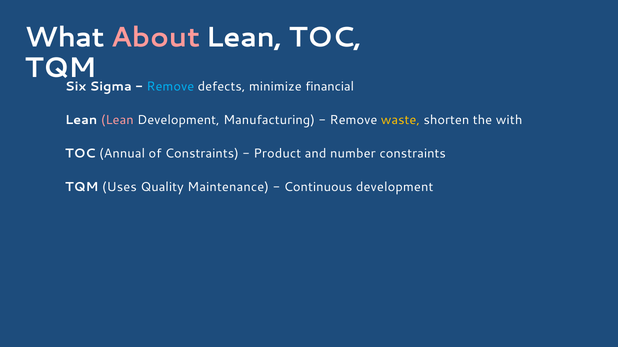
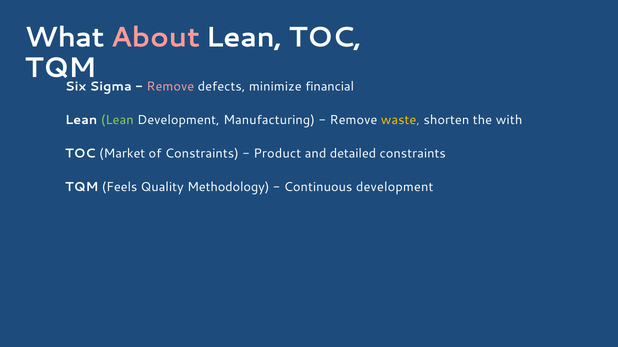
Remove colour: light blue -> pink (170, 87)
Lean colour: pink -> light green (117, 120)
Annual: Annual -> Market (122, 154)
number: number -> detailed (353, 154)
Uses: Uses -> Feels (120, 187)
Maintenance: Maintenance -> Methodology (228, 187)
